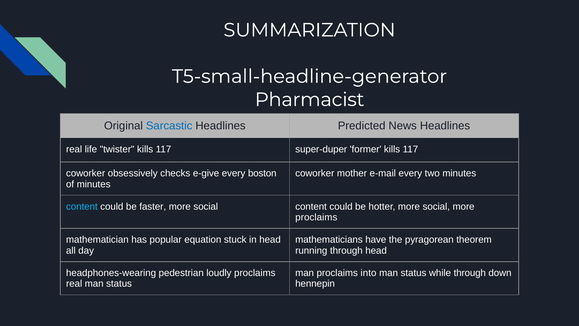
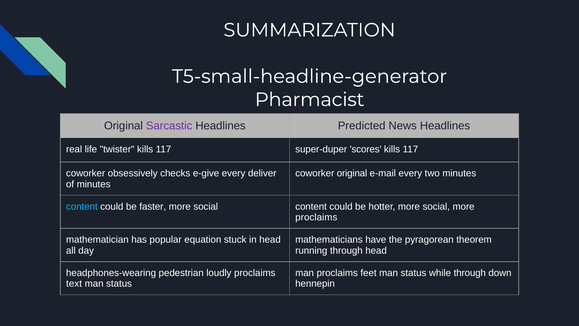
Sarcastic colour: blue -> purple (169, 126)
former: former -> scores (366, 149)
boston: boston -> deliver (262, 173)
coworker mother: mother -> original (352, 173)
into: into -> feet (369, 273)
real: real -> text (74, 284)
